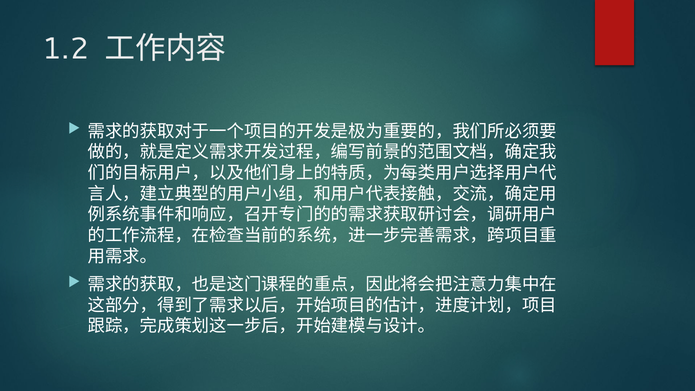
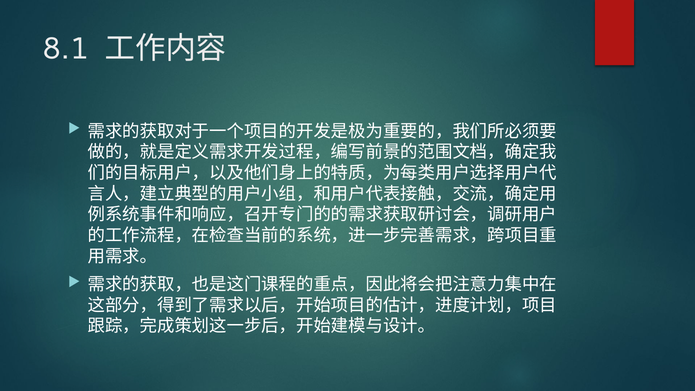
1.2: 1.2 -> 8.1 (66, 49)
